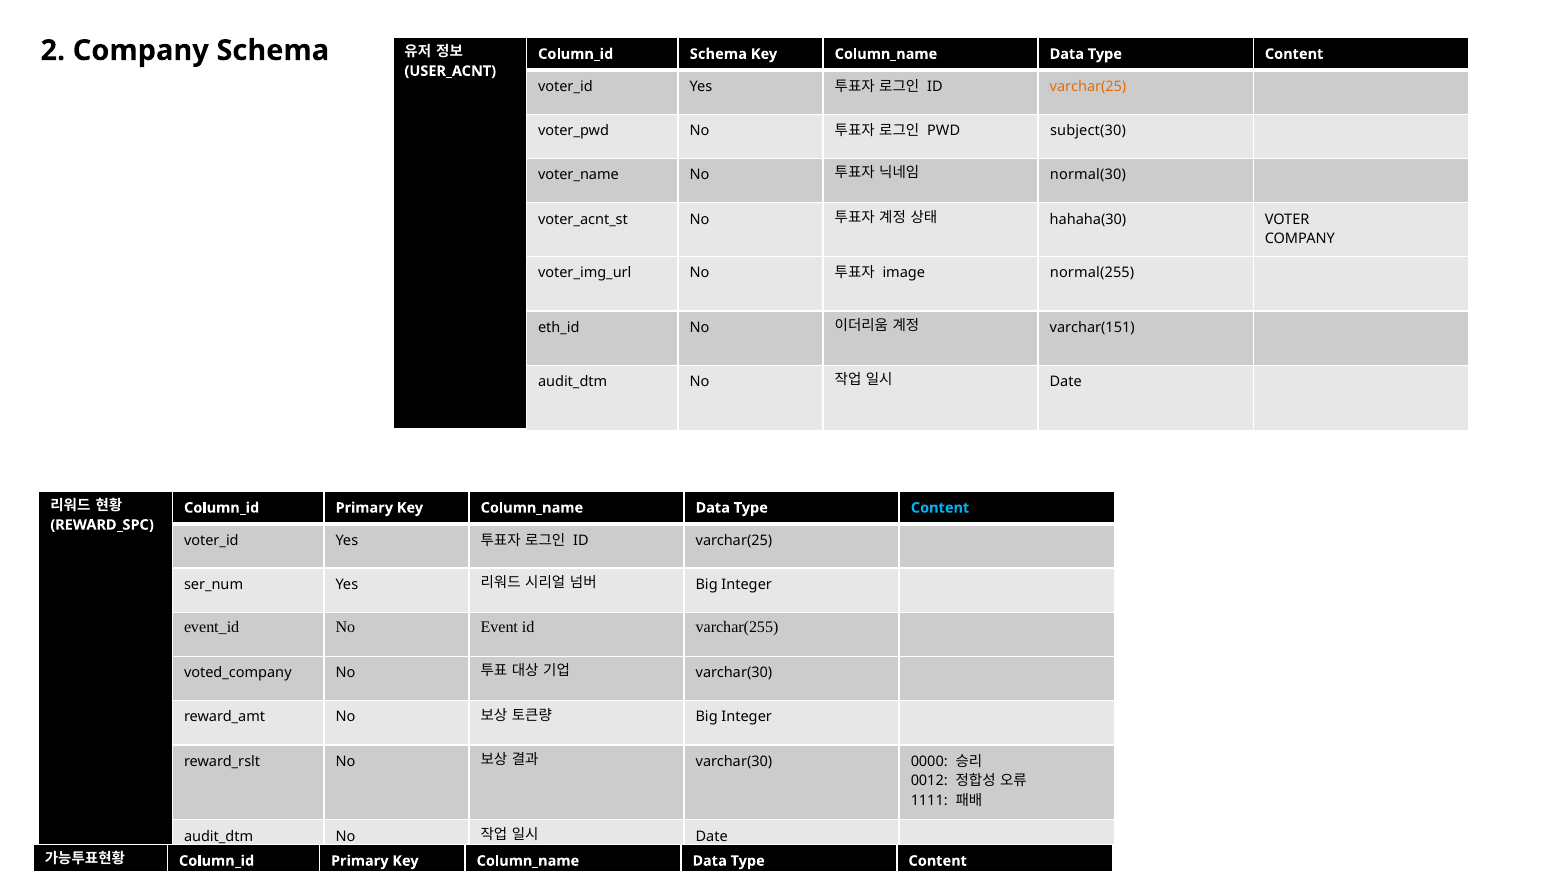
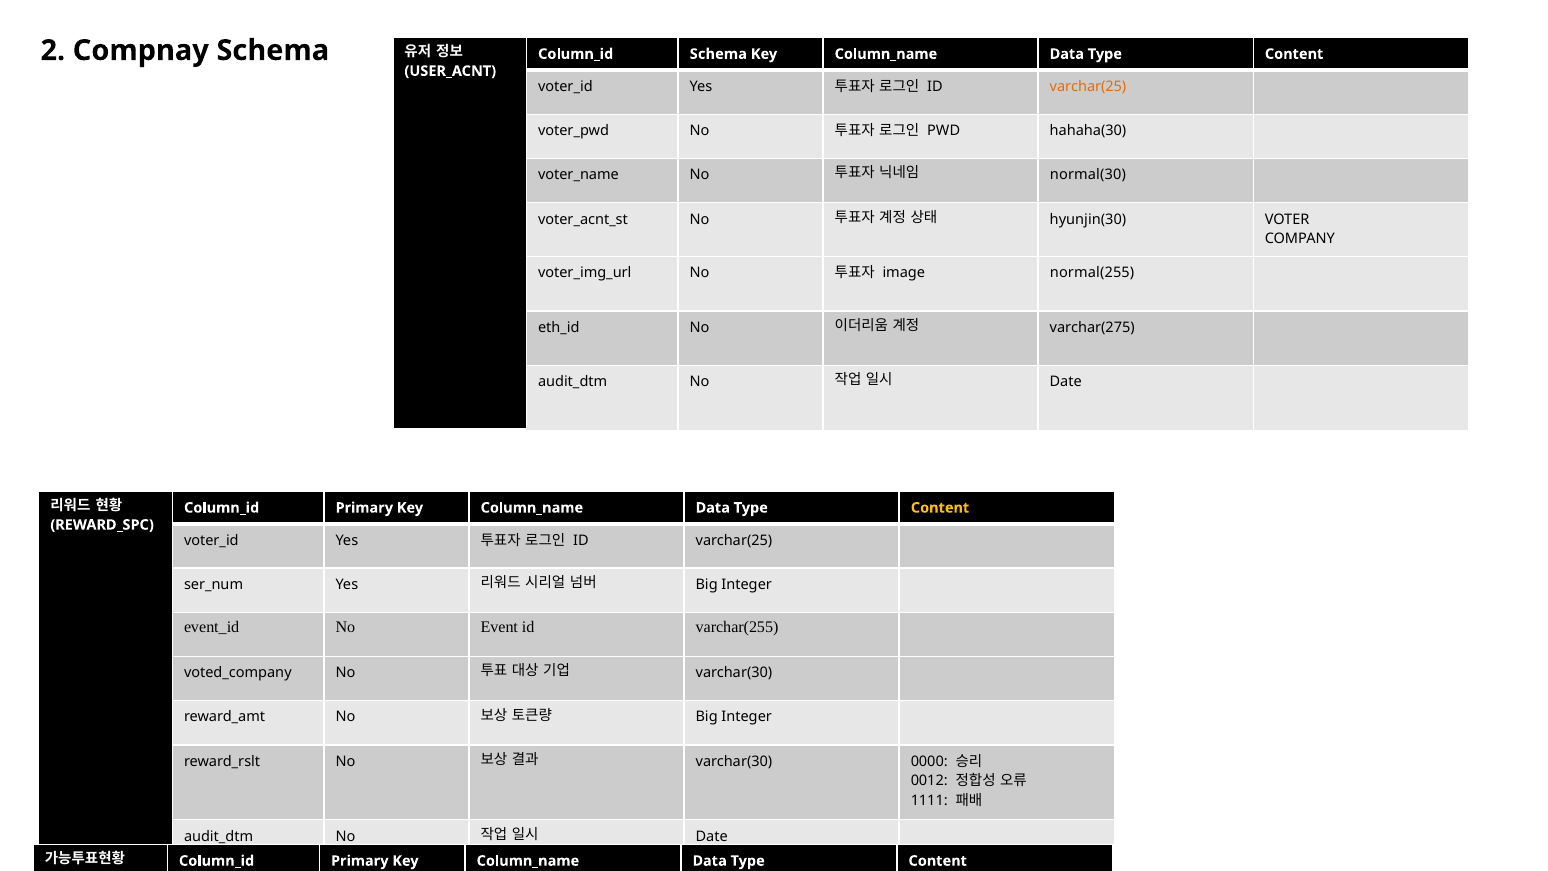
2 Company: Company -> Compnay (141, 50)
subject(30: subject(30 -> hahaha(30 (1088, 131)
hahaha(30: hahaha(30 -> hyunjin(30 (1088, 219)
varchar(151: varchar(151 -> varchar(275 (1092, 327)
Content colour: light blue -> yellow (940, 508)
